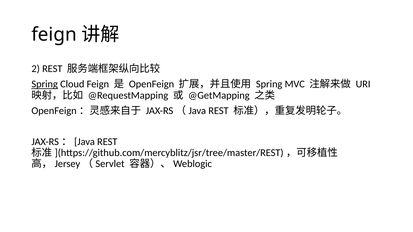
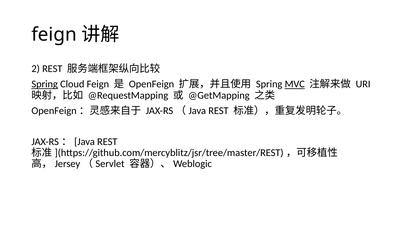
MVC underline: none -> present (295, 84)
